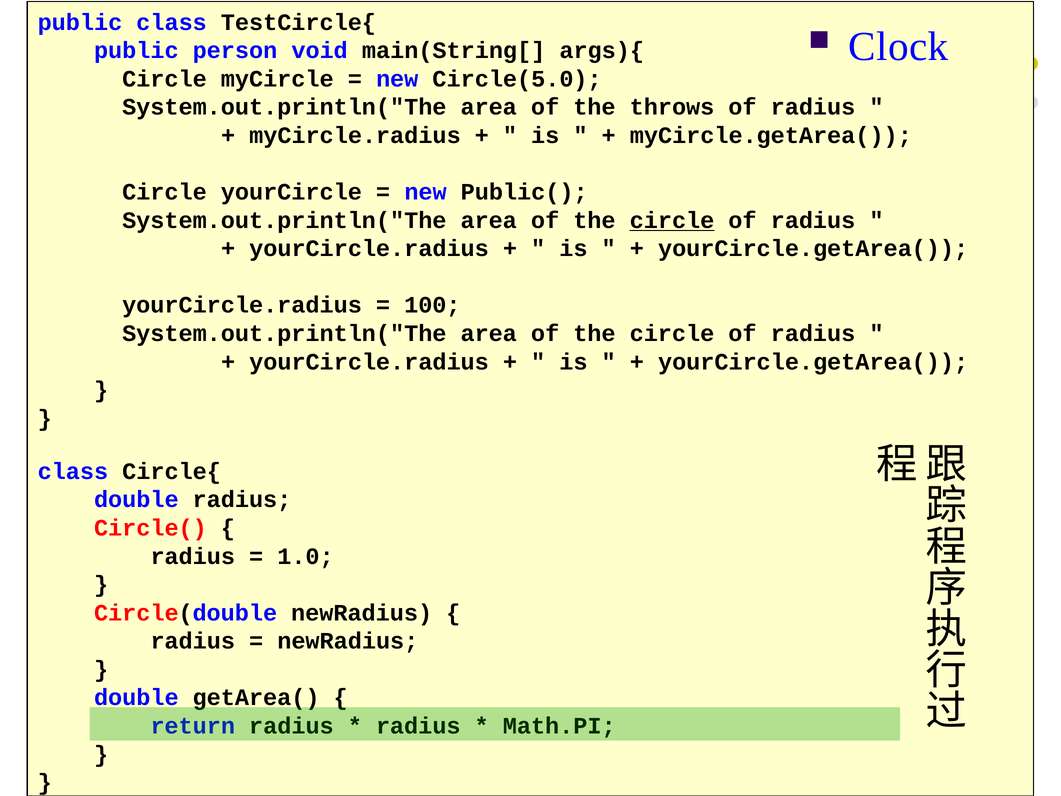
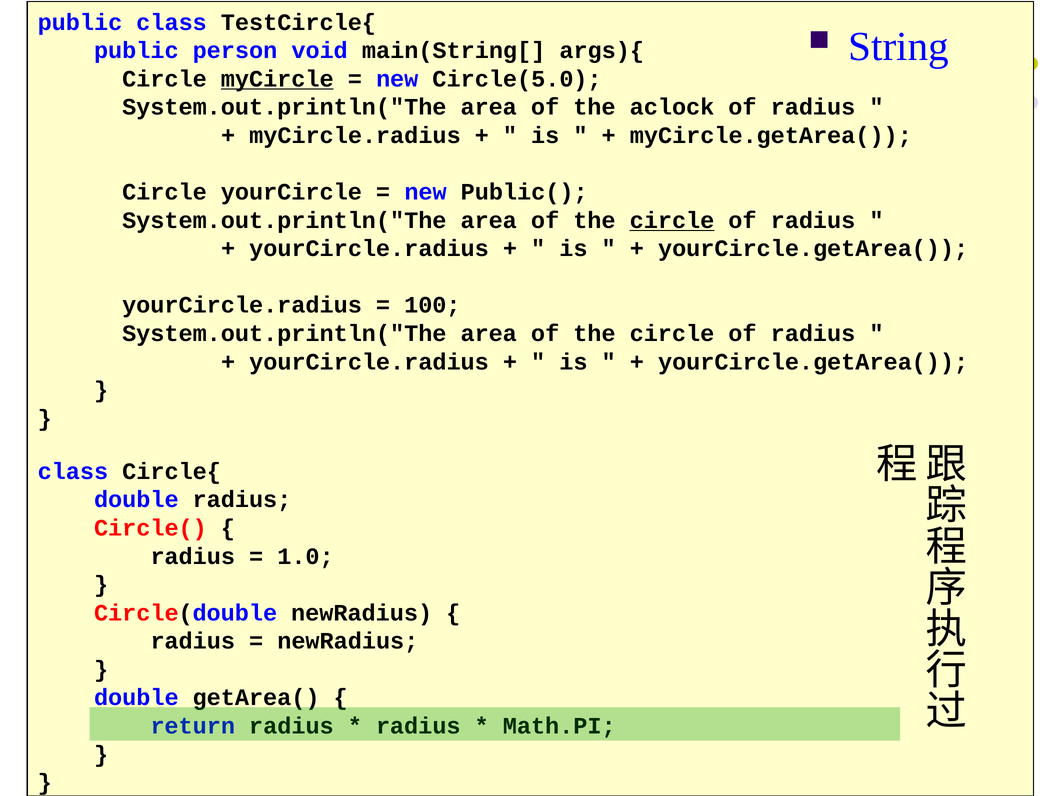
Clock: Clock -> String (899, 46)
myCircle underline: none -> present (277, 79)
throws: throws -> aclock (672, 107)
